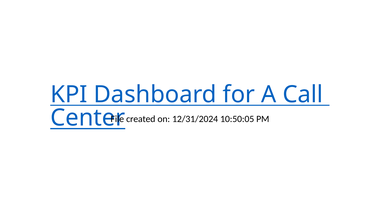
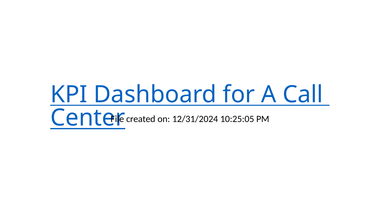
10:50:05: 10:50:05 -> 10:25:05 (237, 119)
